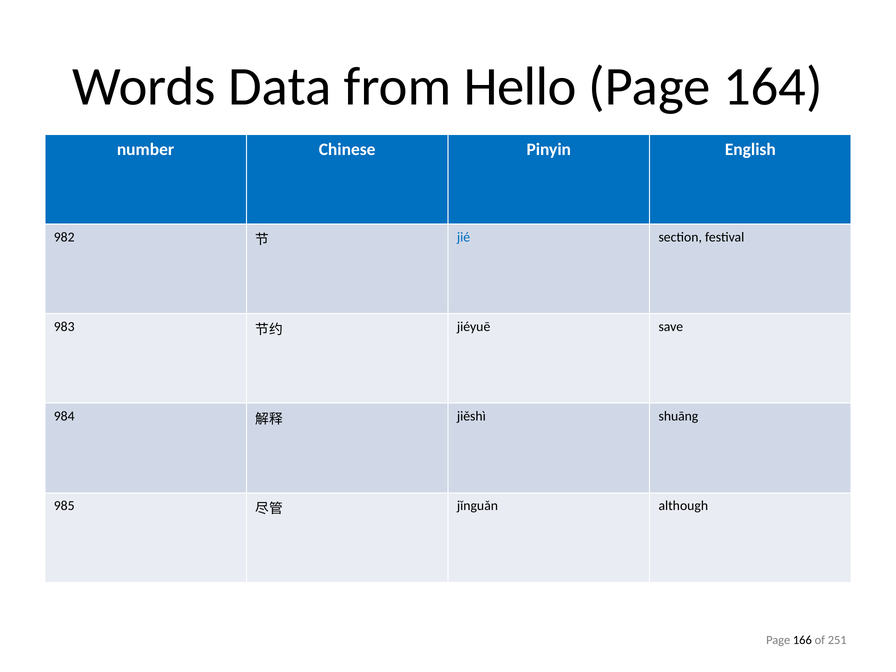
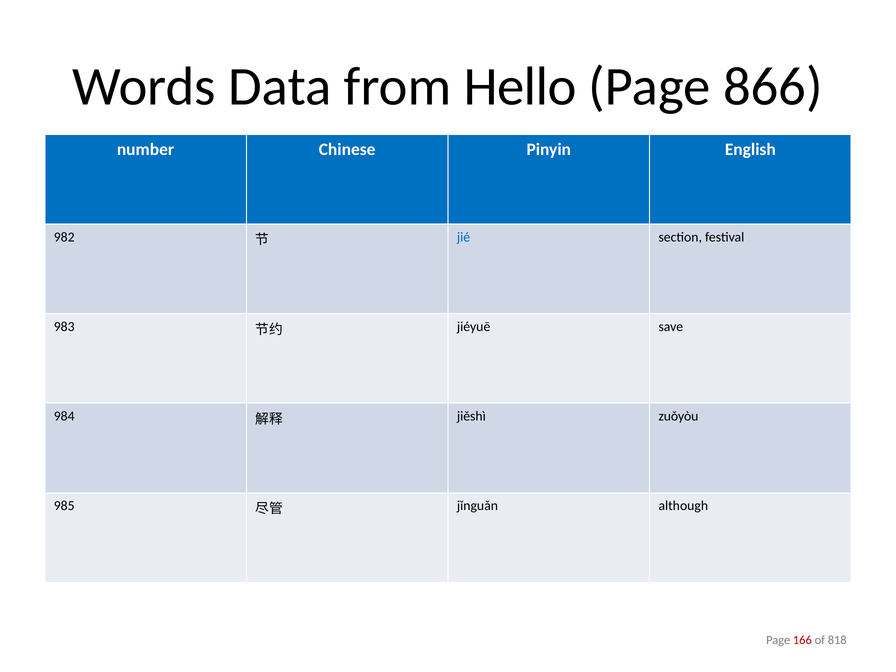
164: 164 -> 866 (773, 87)
shuāng: shuāng -> zuǒyòu (678, 416)
166 colour: black -> red (802, 640)
251: 251 -> 818 (837, 640)
